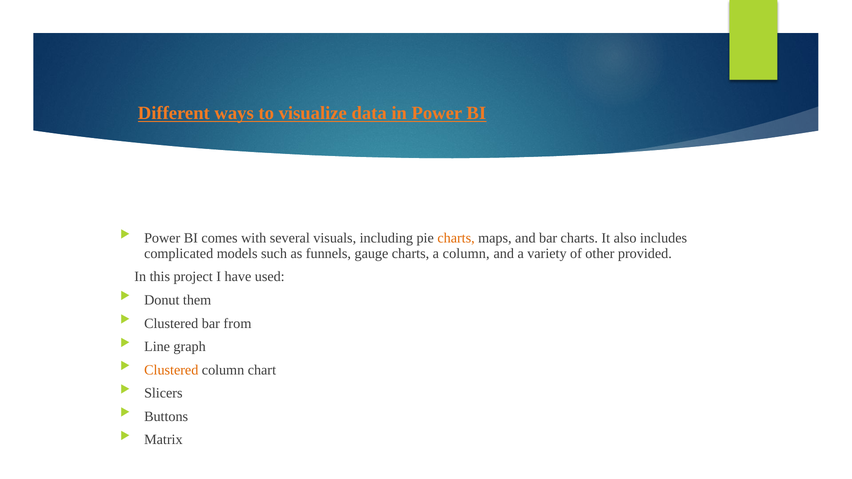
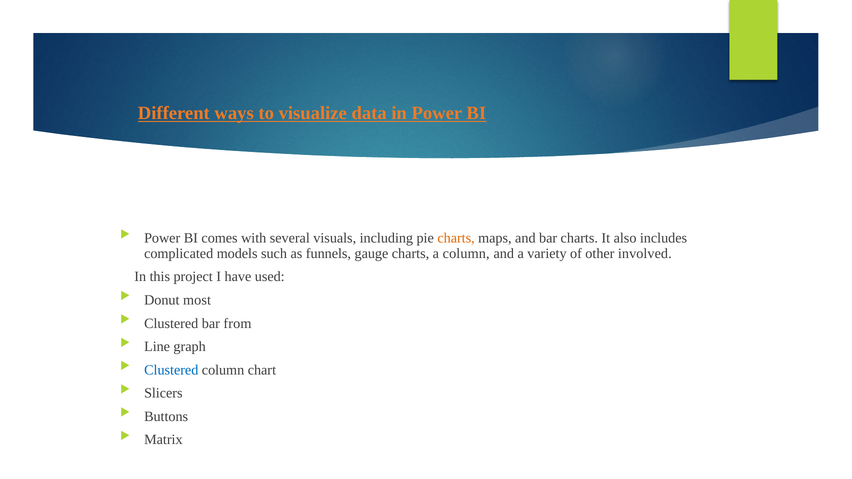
provided: provided -> involved (645, 254)
them: them -> most (197, 300)
Clustered colour: orange -> blue (171, 370)
